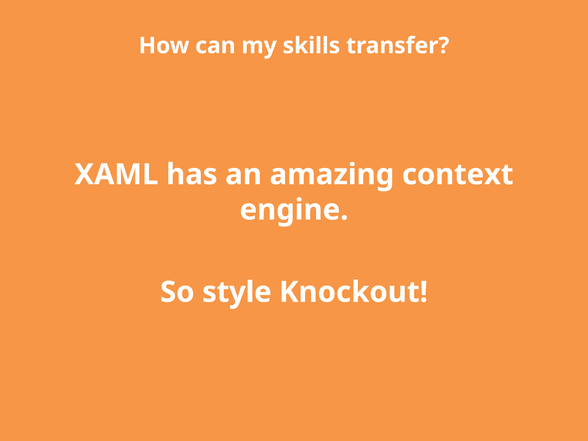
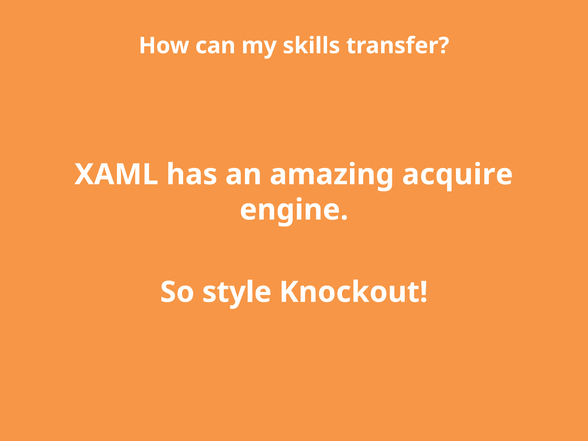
context: context -> acquire (458, 175)
